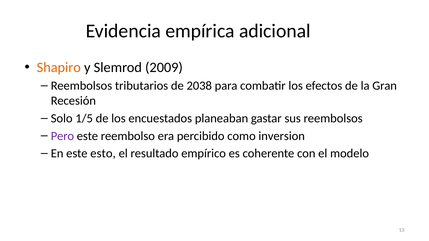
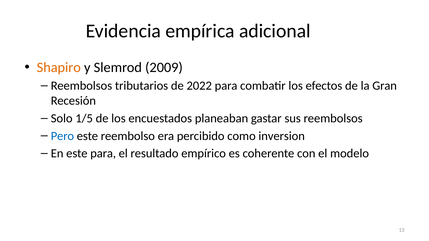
2038: 2038 -> 2022 (199, 86)
Pero colour: purple -> blue (62, 136)
este esto: esto -> para (103, 154)
